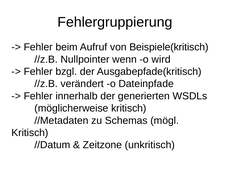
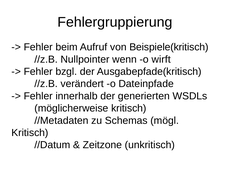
wird: wird -> wirft (161, 59)
